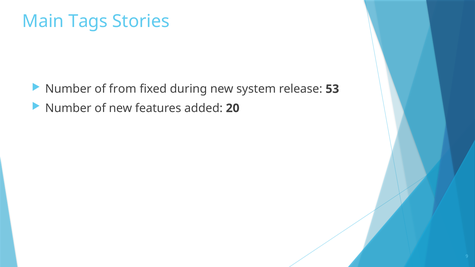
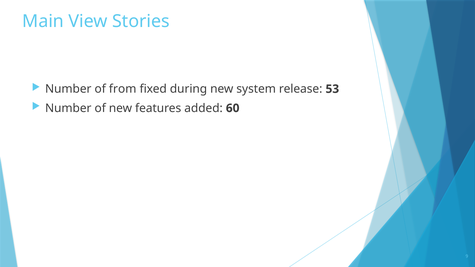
Tags: Tags -> View (88, 21)
20: 20 -> 60 (233, 108)
